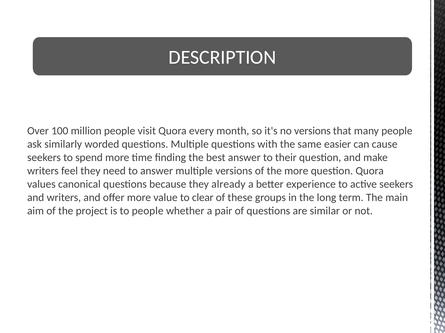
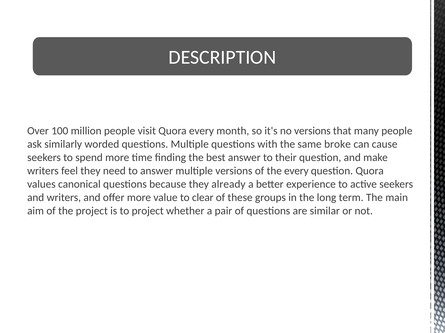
easier: easier -> broke (337, 144)
the more: more -> every (296, 171)
to people: people -> project (148, 211)
